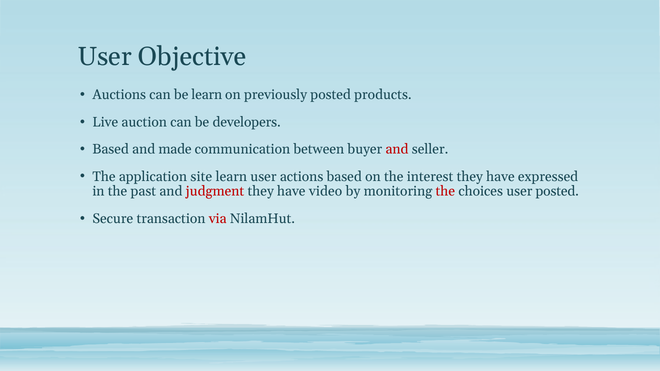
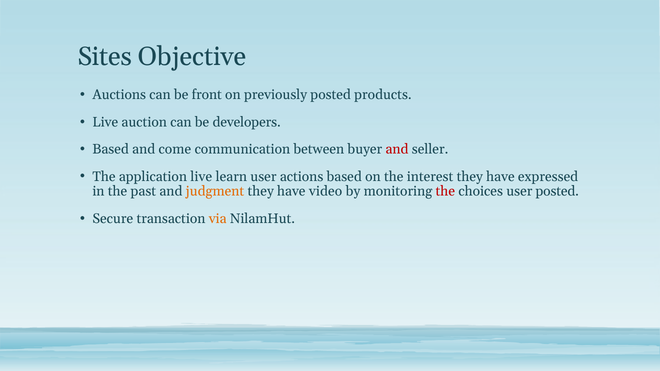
User: User -> Sites (105, 57)
be learn: learn -> front (207, 95)
made: made -> come (175, 149)
application site: site -> live (201, 177)
judgment colour: red -> orange (215, 191)
via colour: red -> orange (218, 219)
